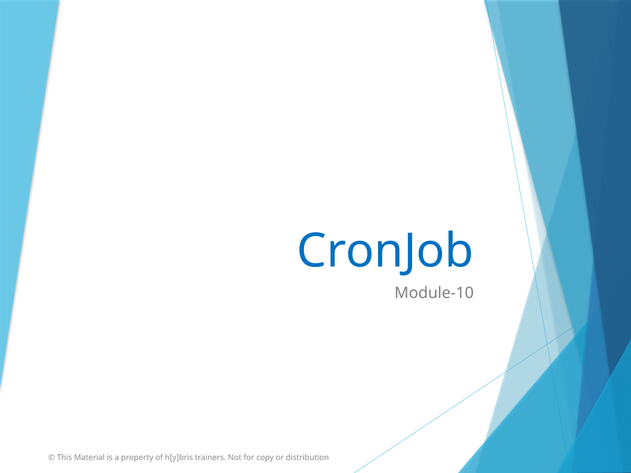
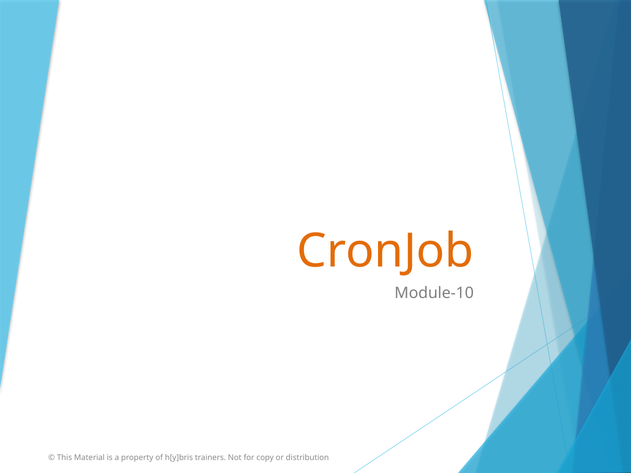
CronJob colour: blue -> orange (385, 251)
